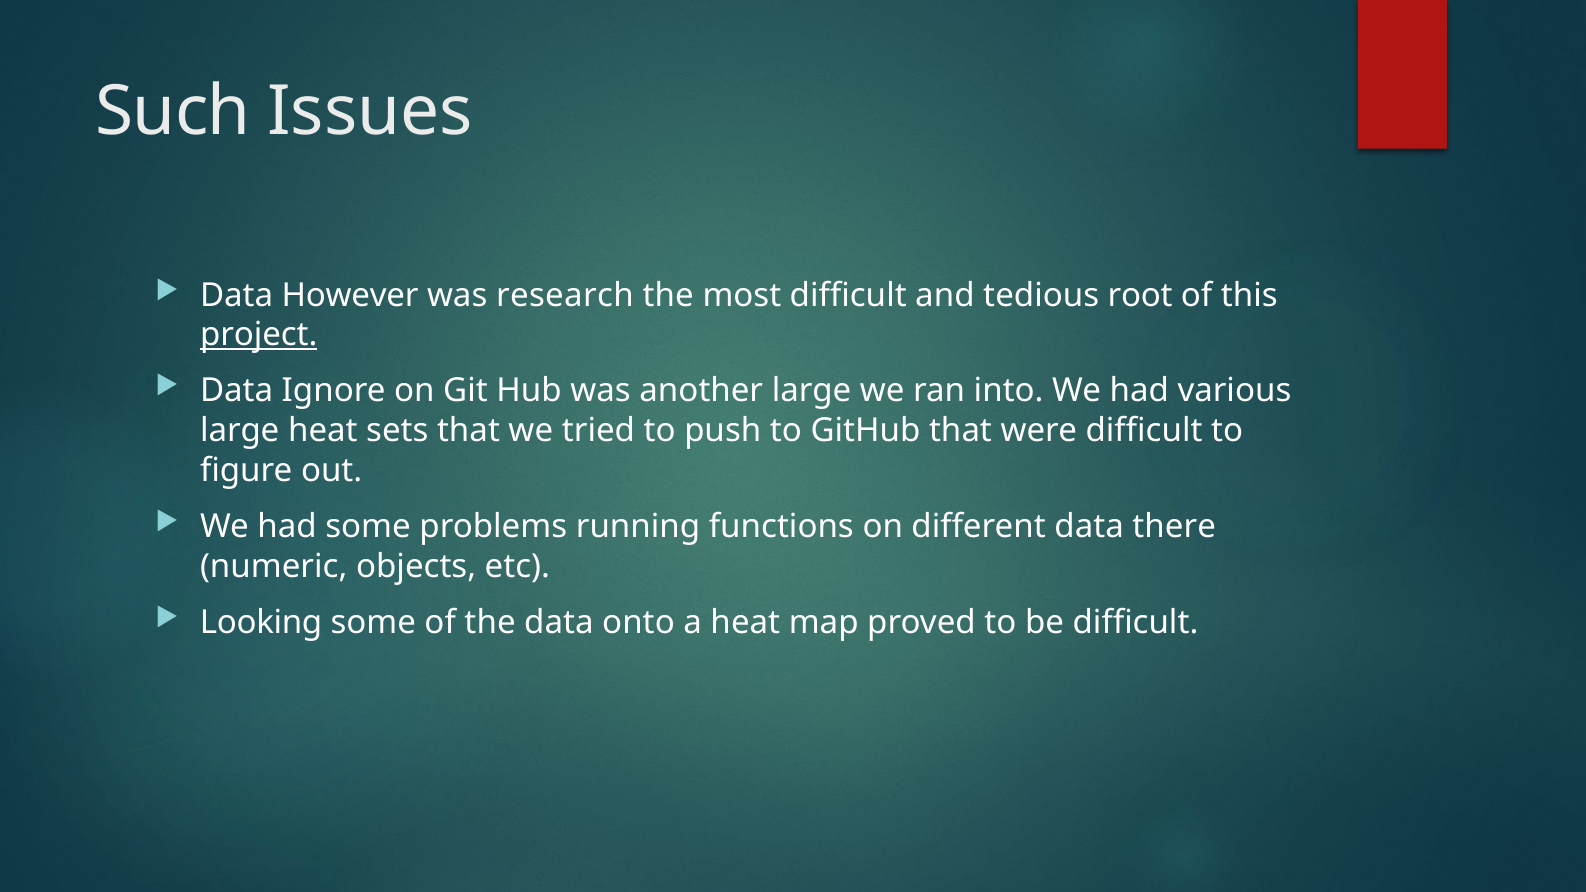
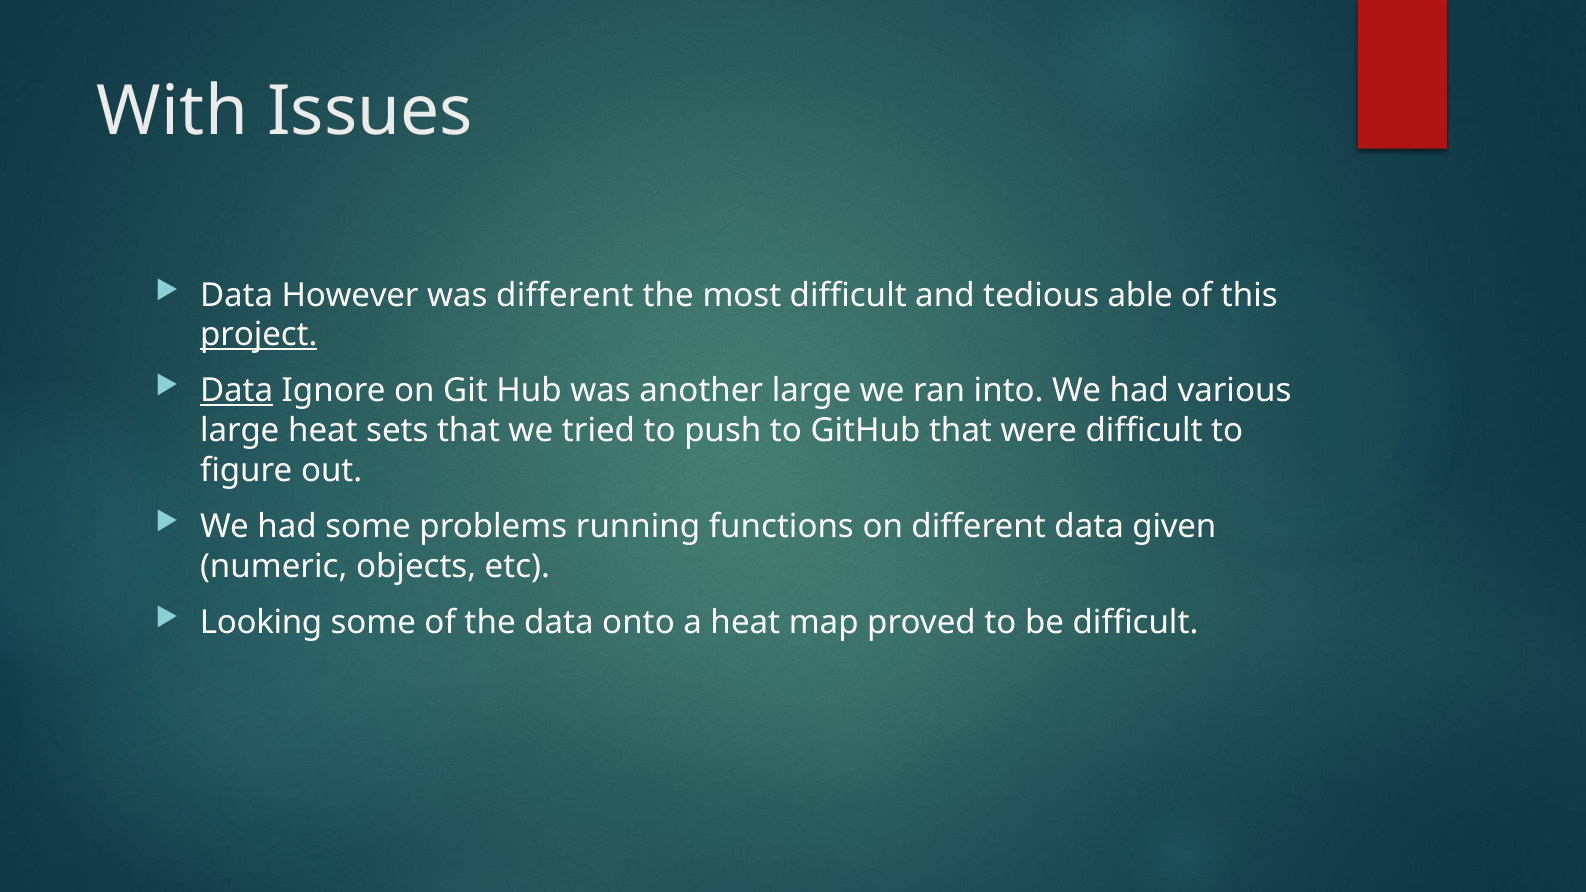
Such: Such -> With (172, 111)
was research: research -> different (565, 295)
root: root -> able (1140, 295)
Data underline: none -> present (237, 391)
there: there -> given (1174, 527)
